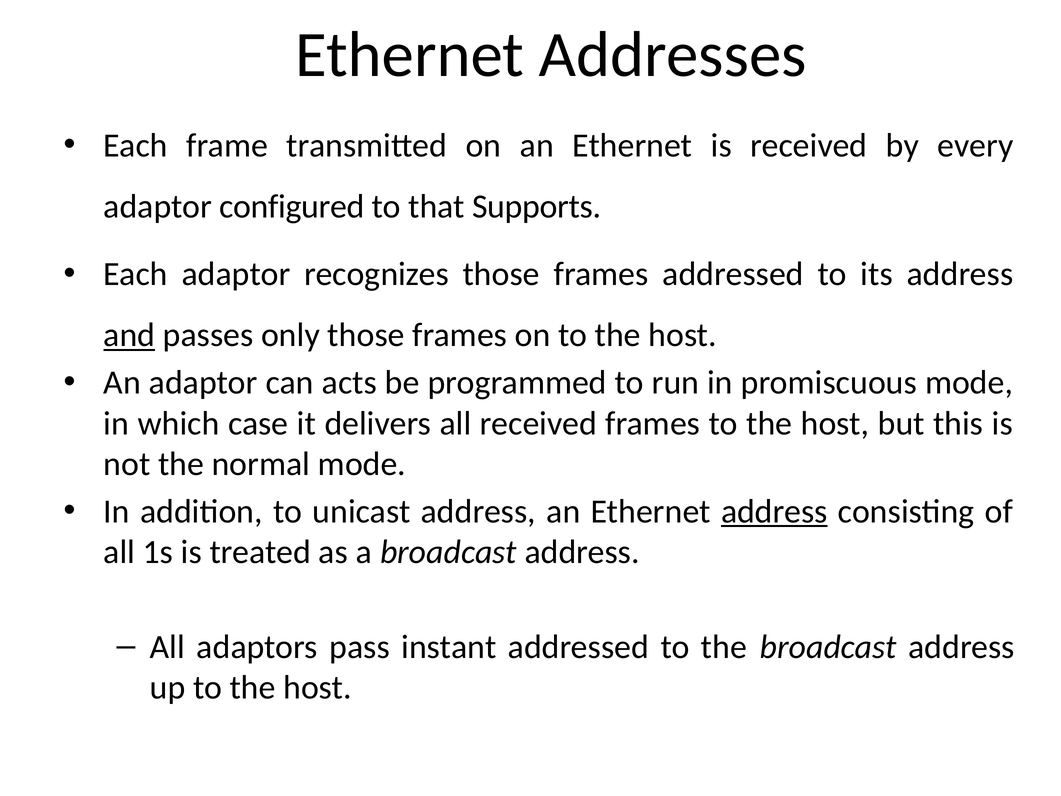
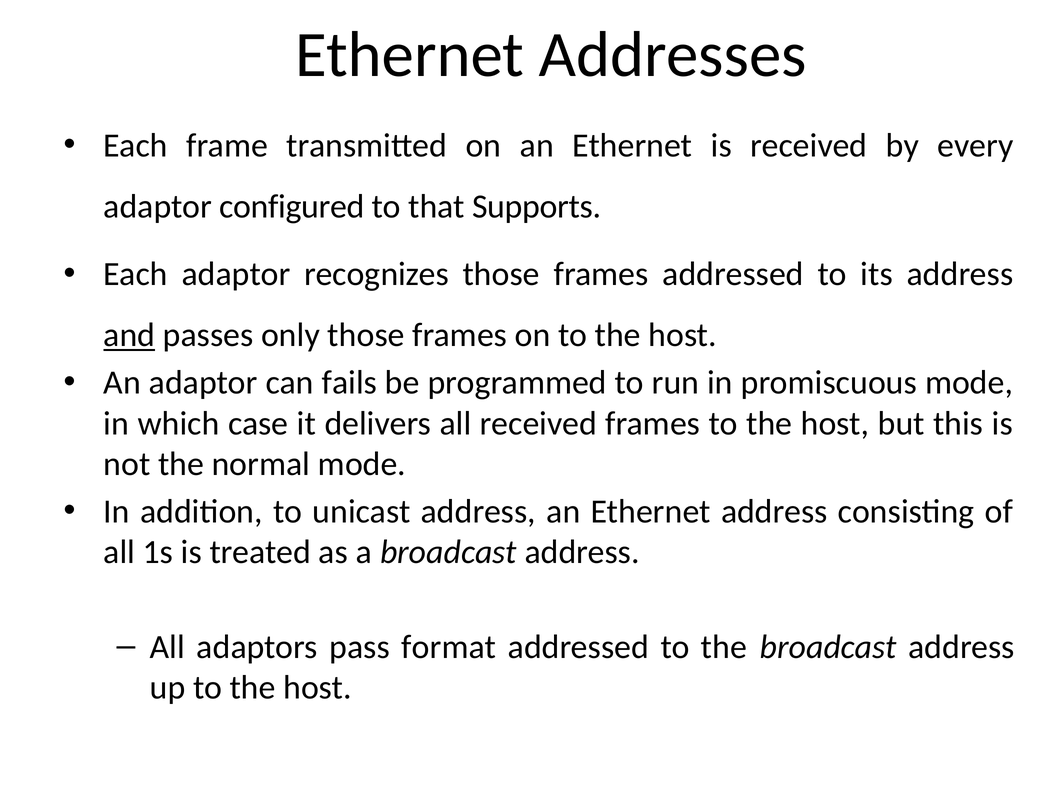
acts: acts -> fails (349, 383)
address underline: present -> none (774, 511)
instant: instant -> format (449, 647)
